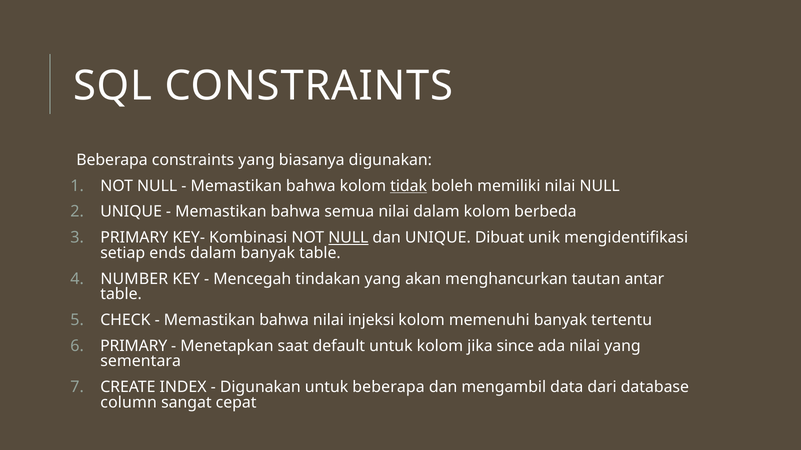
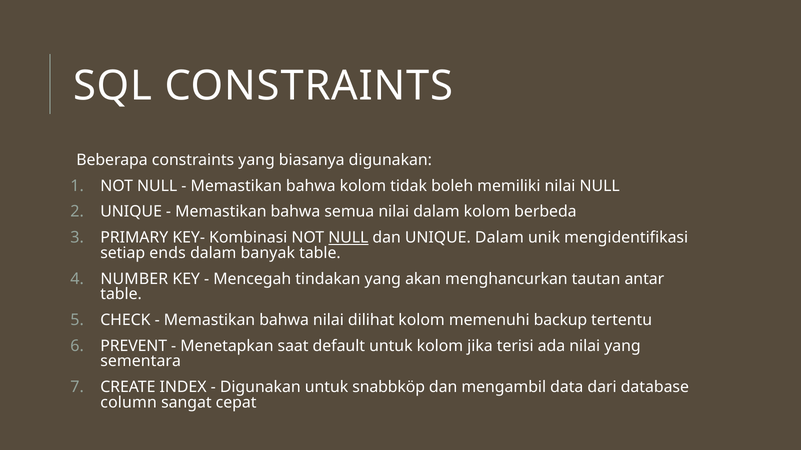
tidak underline: present -> none (409, 186)
UNIQUE Dibuat: Dibuat -> Dalam (499, 238)
injeksi: injeksi -> dilihat (371, 320)
memenuhi banyak: banyak -> backup (560, 320)
PRIMARY: PRIMARY -> PREVENT (134, 346)
since: since -> terisi (515, 346)
untuk beberapa: beberapa -> snabbköp (389, 388)
